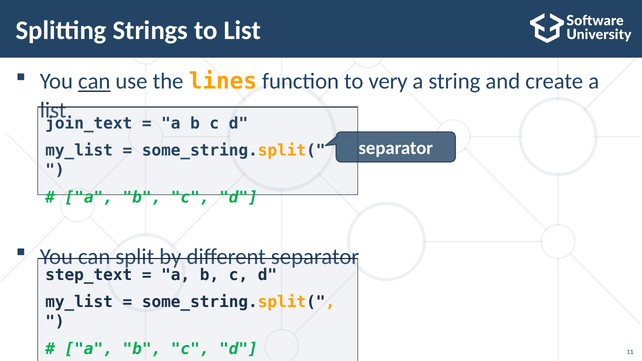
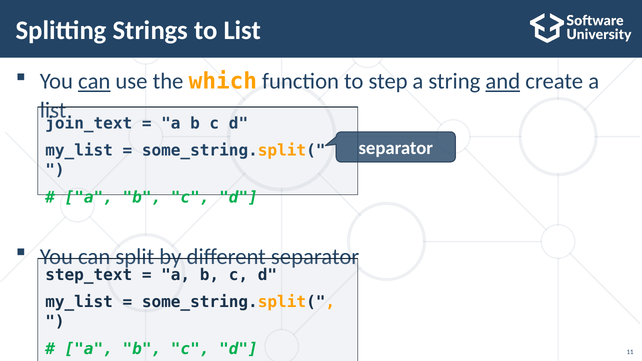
lines: lines -> which (223, 81)
very: very -> step (388, 81)
and underline: none -> present (503, 81)
